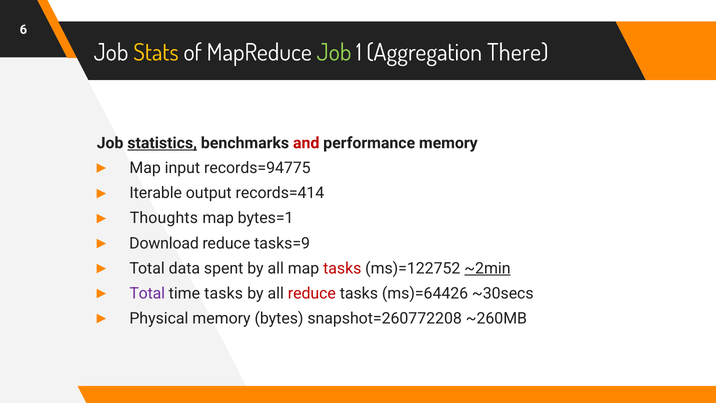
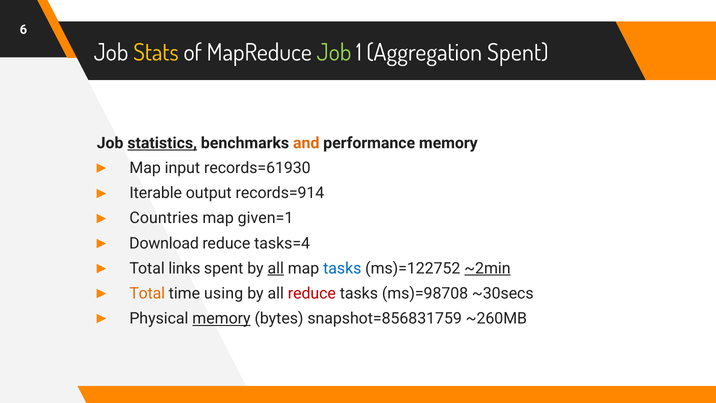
Aggregation There: There -> Spent (518, 53)
and colour: red -> orange (306, 143)
records=94775: records=94775 -> records=61930 (257, 168)
records=414: records=414 -> records=914 (280, 193)
Thoughts: Thoughts -> Countries (164, 218)
bytes=1: bytes=1 -> given=1 (266, 218)
tasks=9: tasks=9 -> tasks=4 (282, 243)
data: data -> links (184, 268)
all underline: none -> present (276, 268)
tasks colour: red -> blue (342, 268)
Total colour: purple -> orange (147, 293)
time tasks: tasks -> using (224, 293)
ms)=64426: ms)=64426 -> ms)=98708 (425, 293)
memory underline: none -> present (221, 318)
snapshot=260772208: snapshot=260772208 -> snapshot=856831759 (385, 318)
